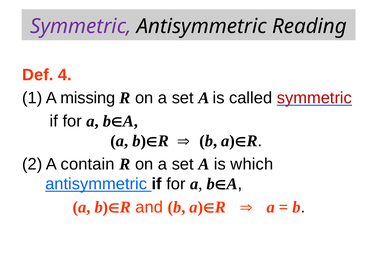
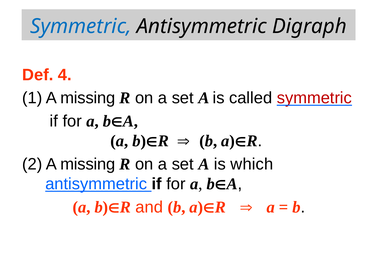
Symmetric colour: purple -> blue (81, 26)
Reading: Reading -> Digraph (309, 26)
2 A contain: contain -> missing (88, 164)
